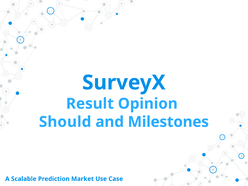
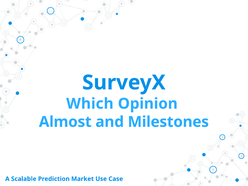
Result: Result -> Which (90, 104)
Should: Should -> Almost (65, 122)
